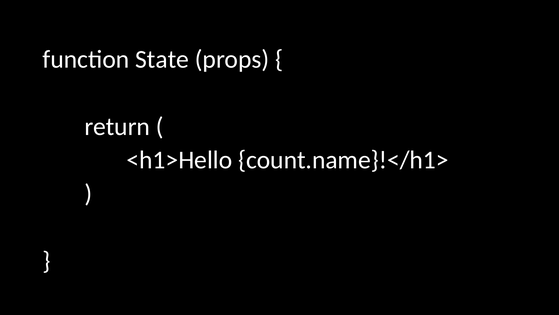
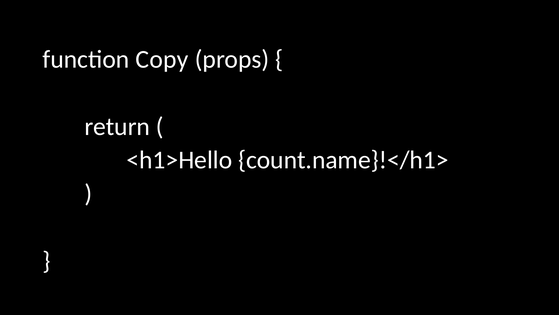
State: State -> Copy (162, 59)
